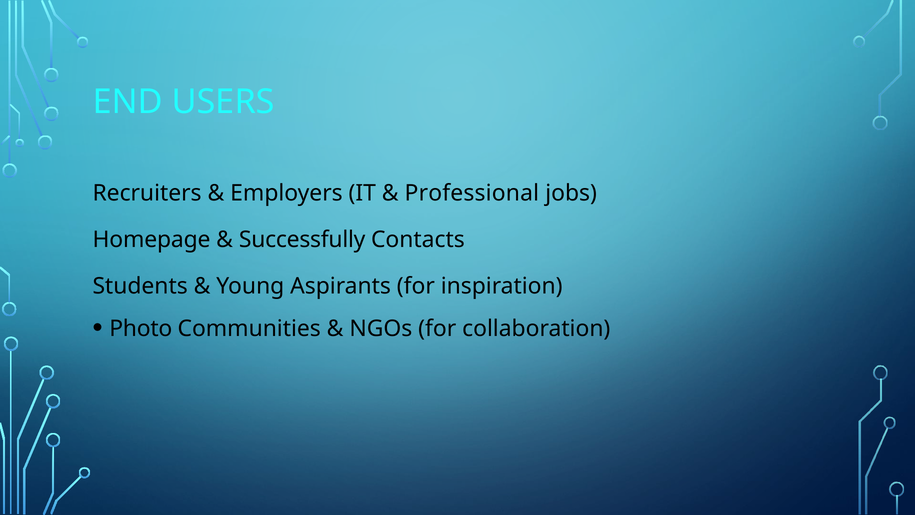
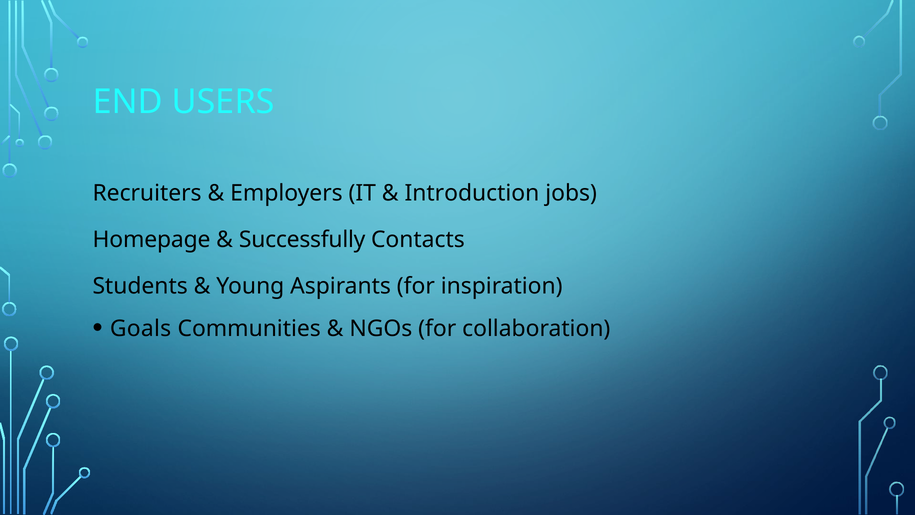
Professional: Professional -> Introduction (472, 193)
Photo: Photo -> Goals (141, 328)
